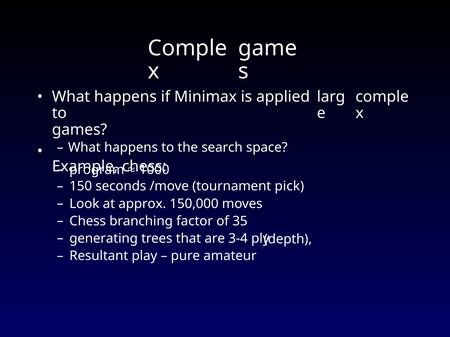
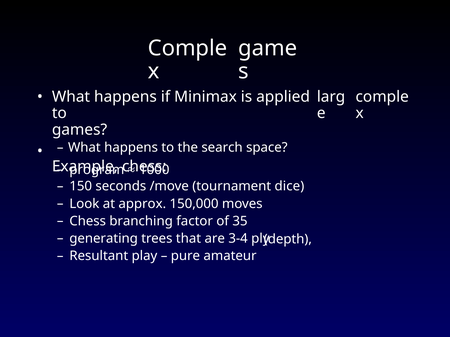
pick: pick -> dice (289, 187)
